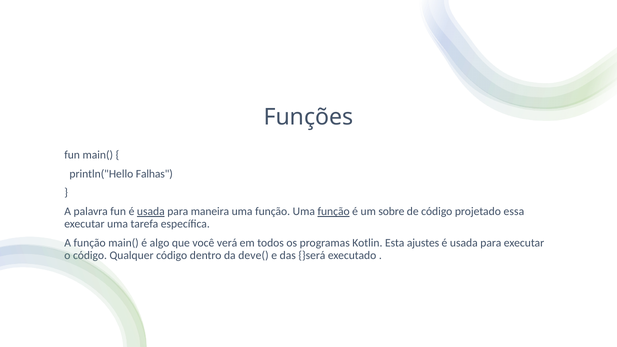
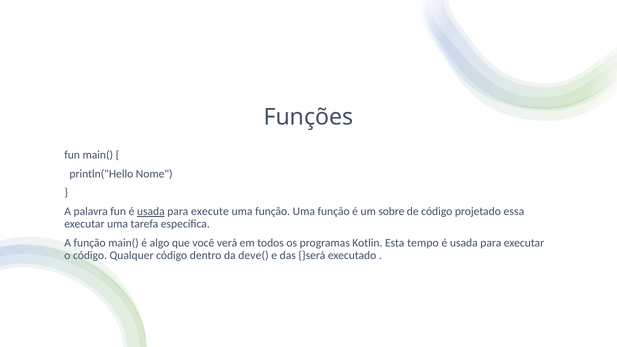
Falhas: Falhas -> Nome (154, 174)
maneira: maneira -> execute (210, 212)
função underline: present -> none (334, 212)
ajustes: ajustes -> tempo (423, 243)
